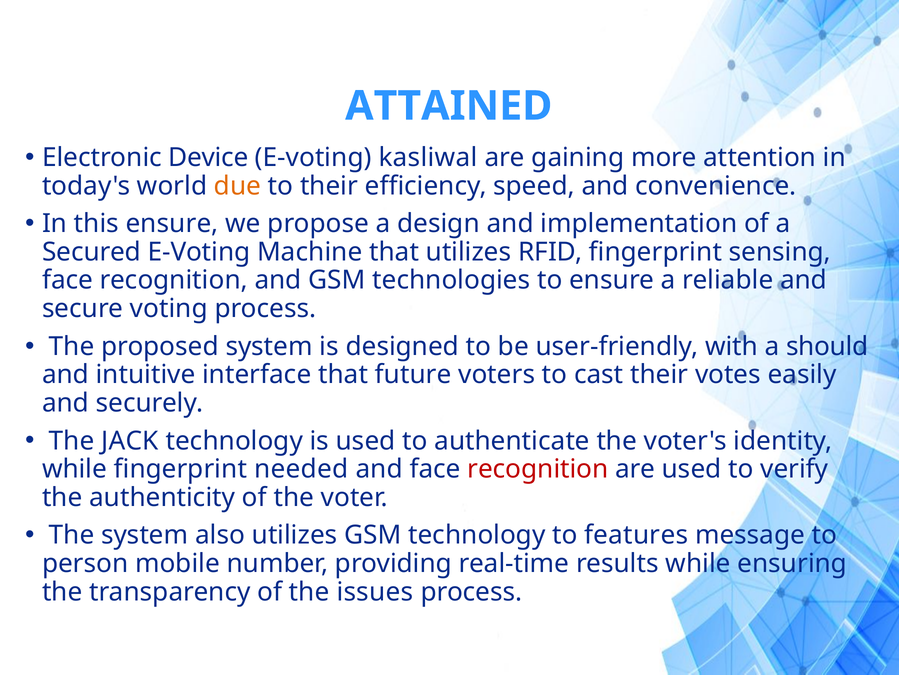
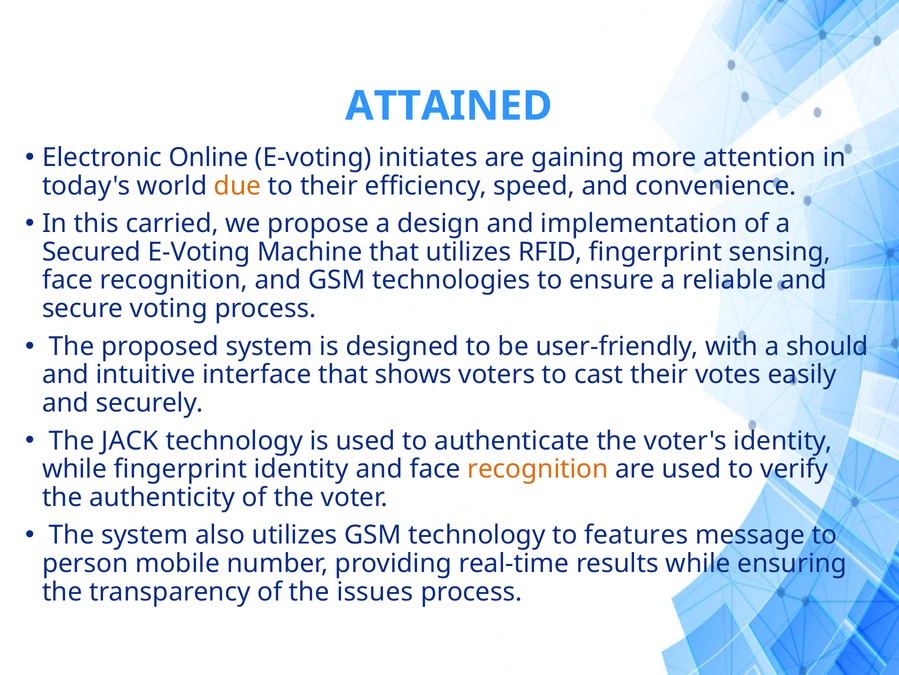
Device: Device -> Online (208, 157)
kasliwal: kasliwal -> initiates (428, 157)
this ensure: ensure -> carried (172, 223)
future: future -> shows (413, 374)
fingerprint needed: needed -> identity (301, 469)
recognition colour: red -> orange (538, 469)
